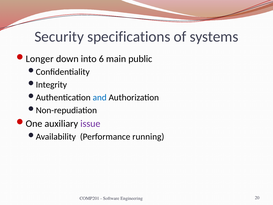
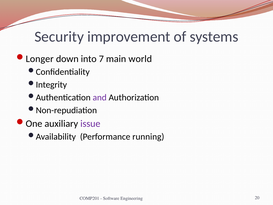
specifications: specifications -> improvement (129, 37)
6: 6 -> 7 (101, 59)
public: public -> world (140, 59)
and colour: blue -> purple (100, 97)
